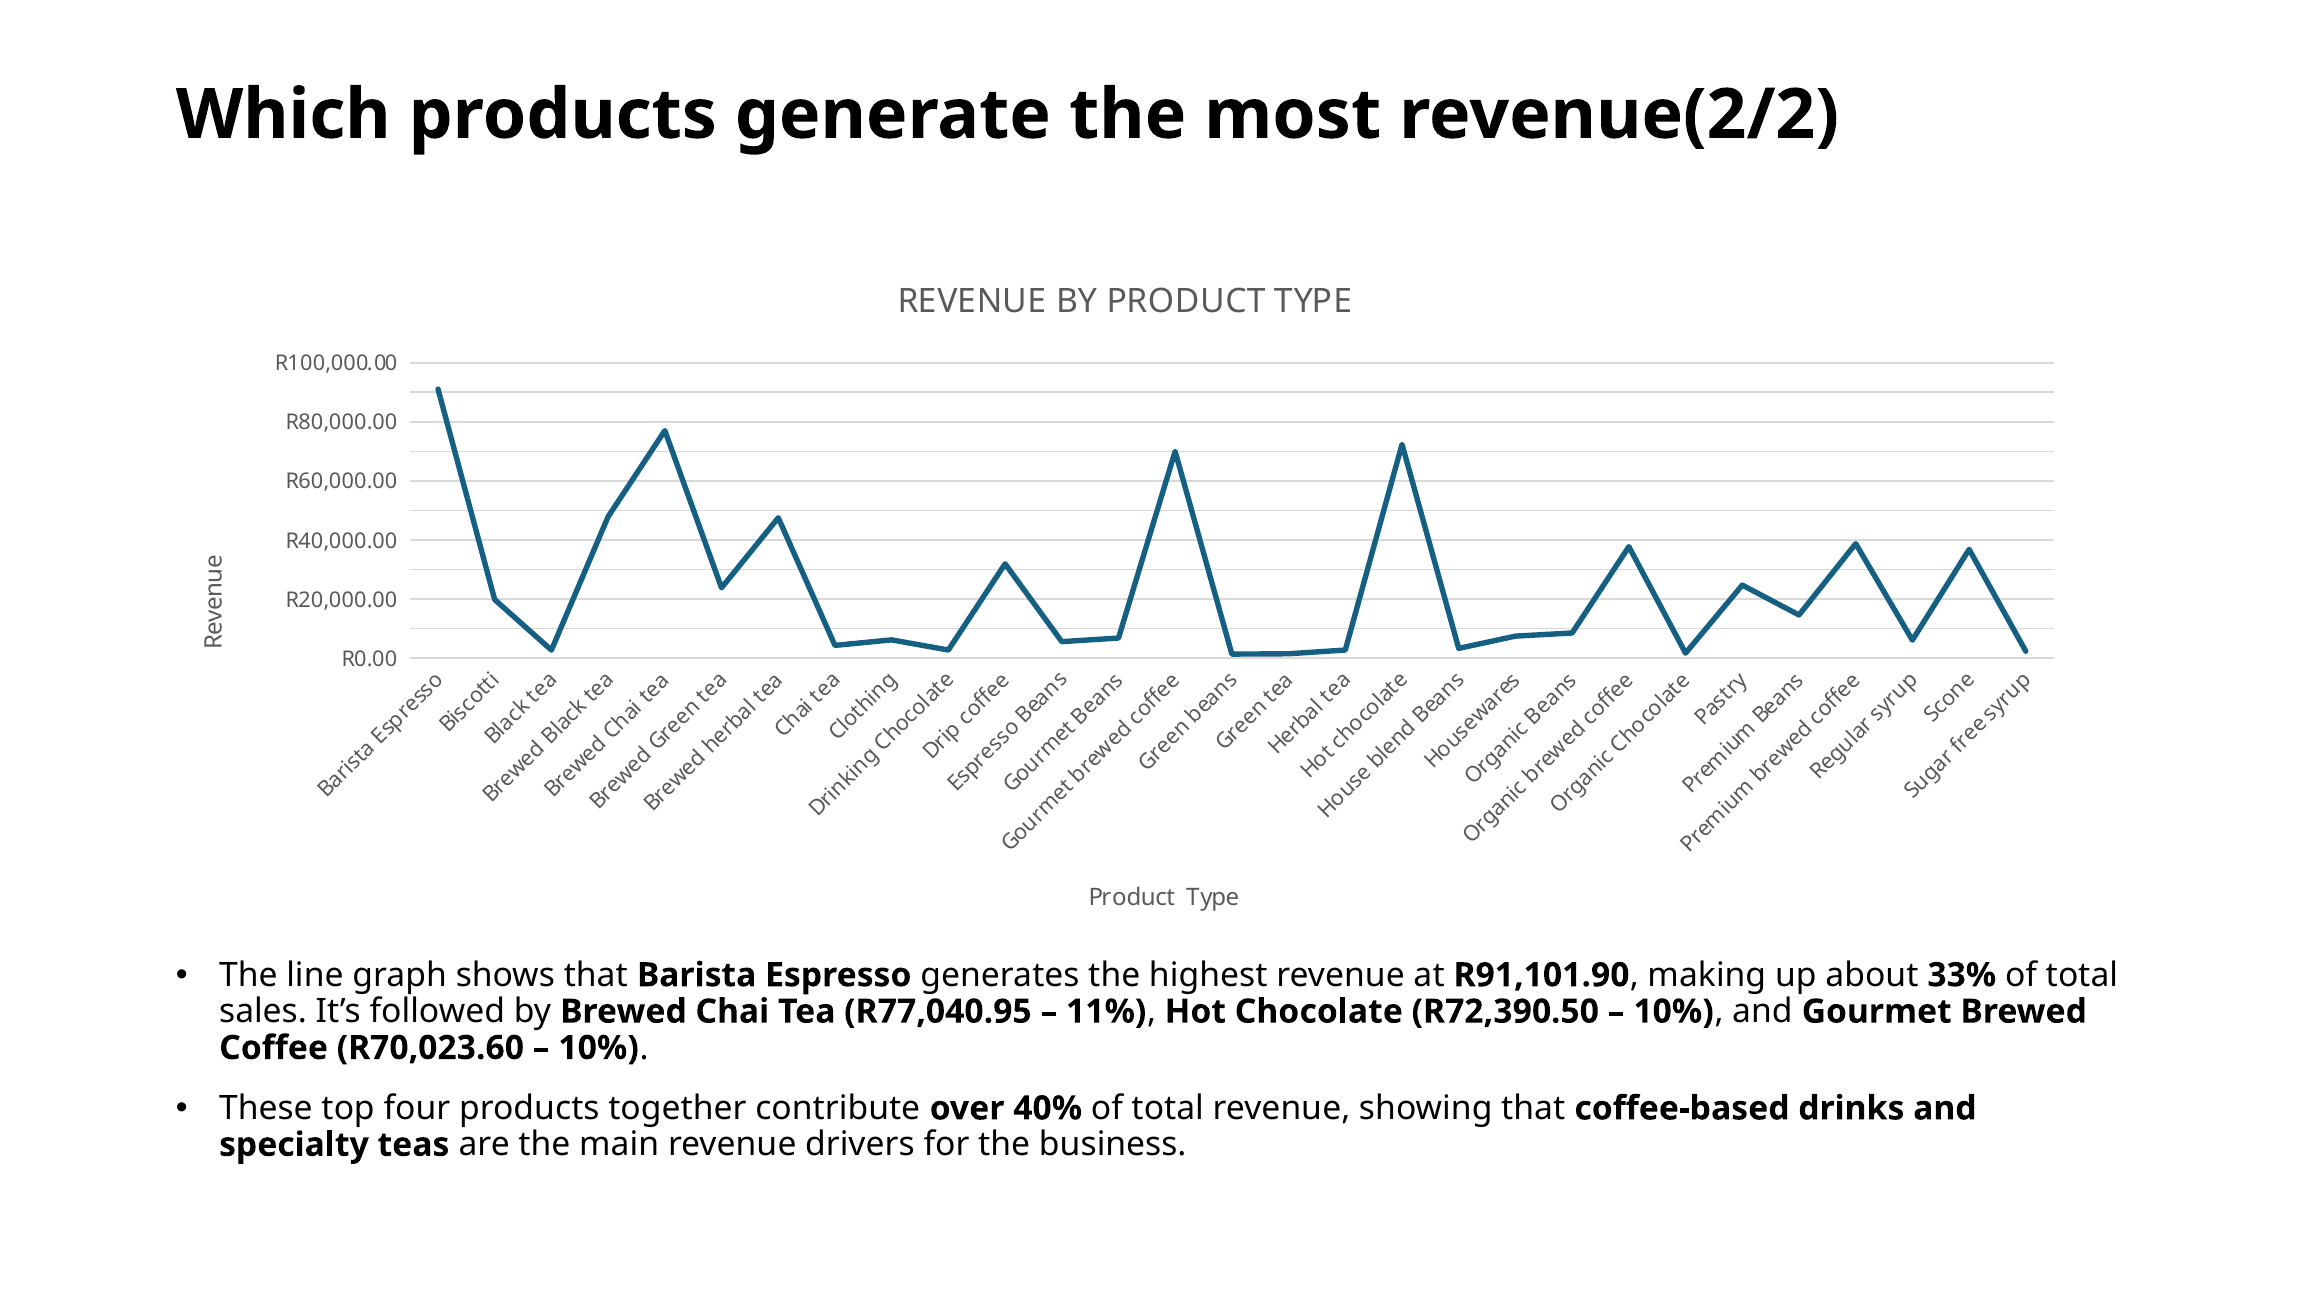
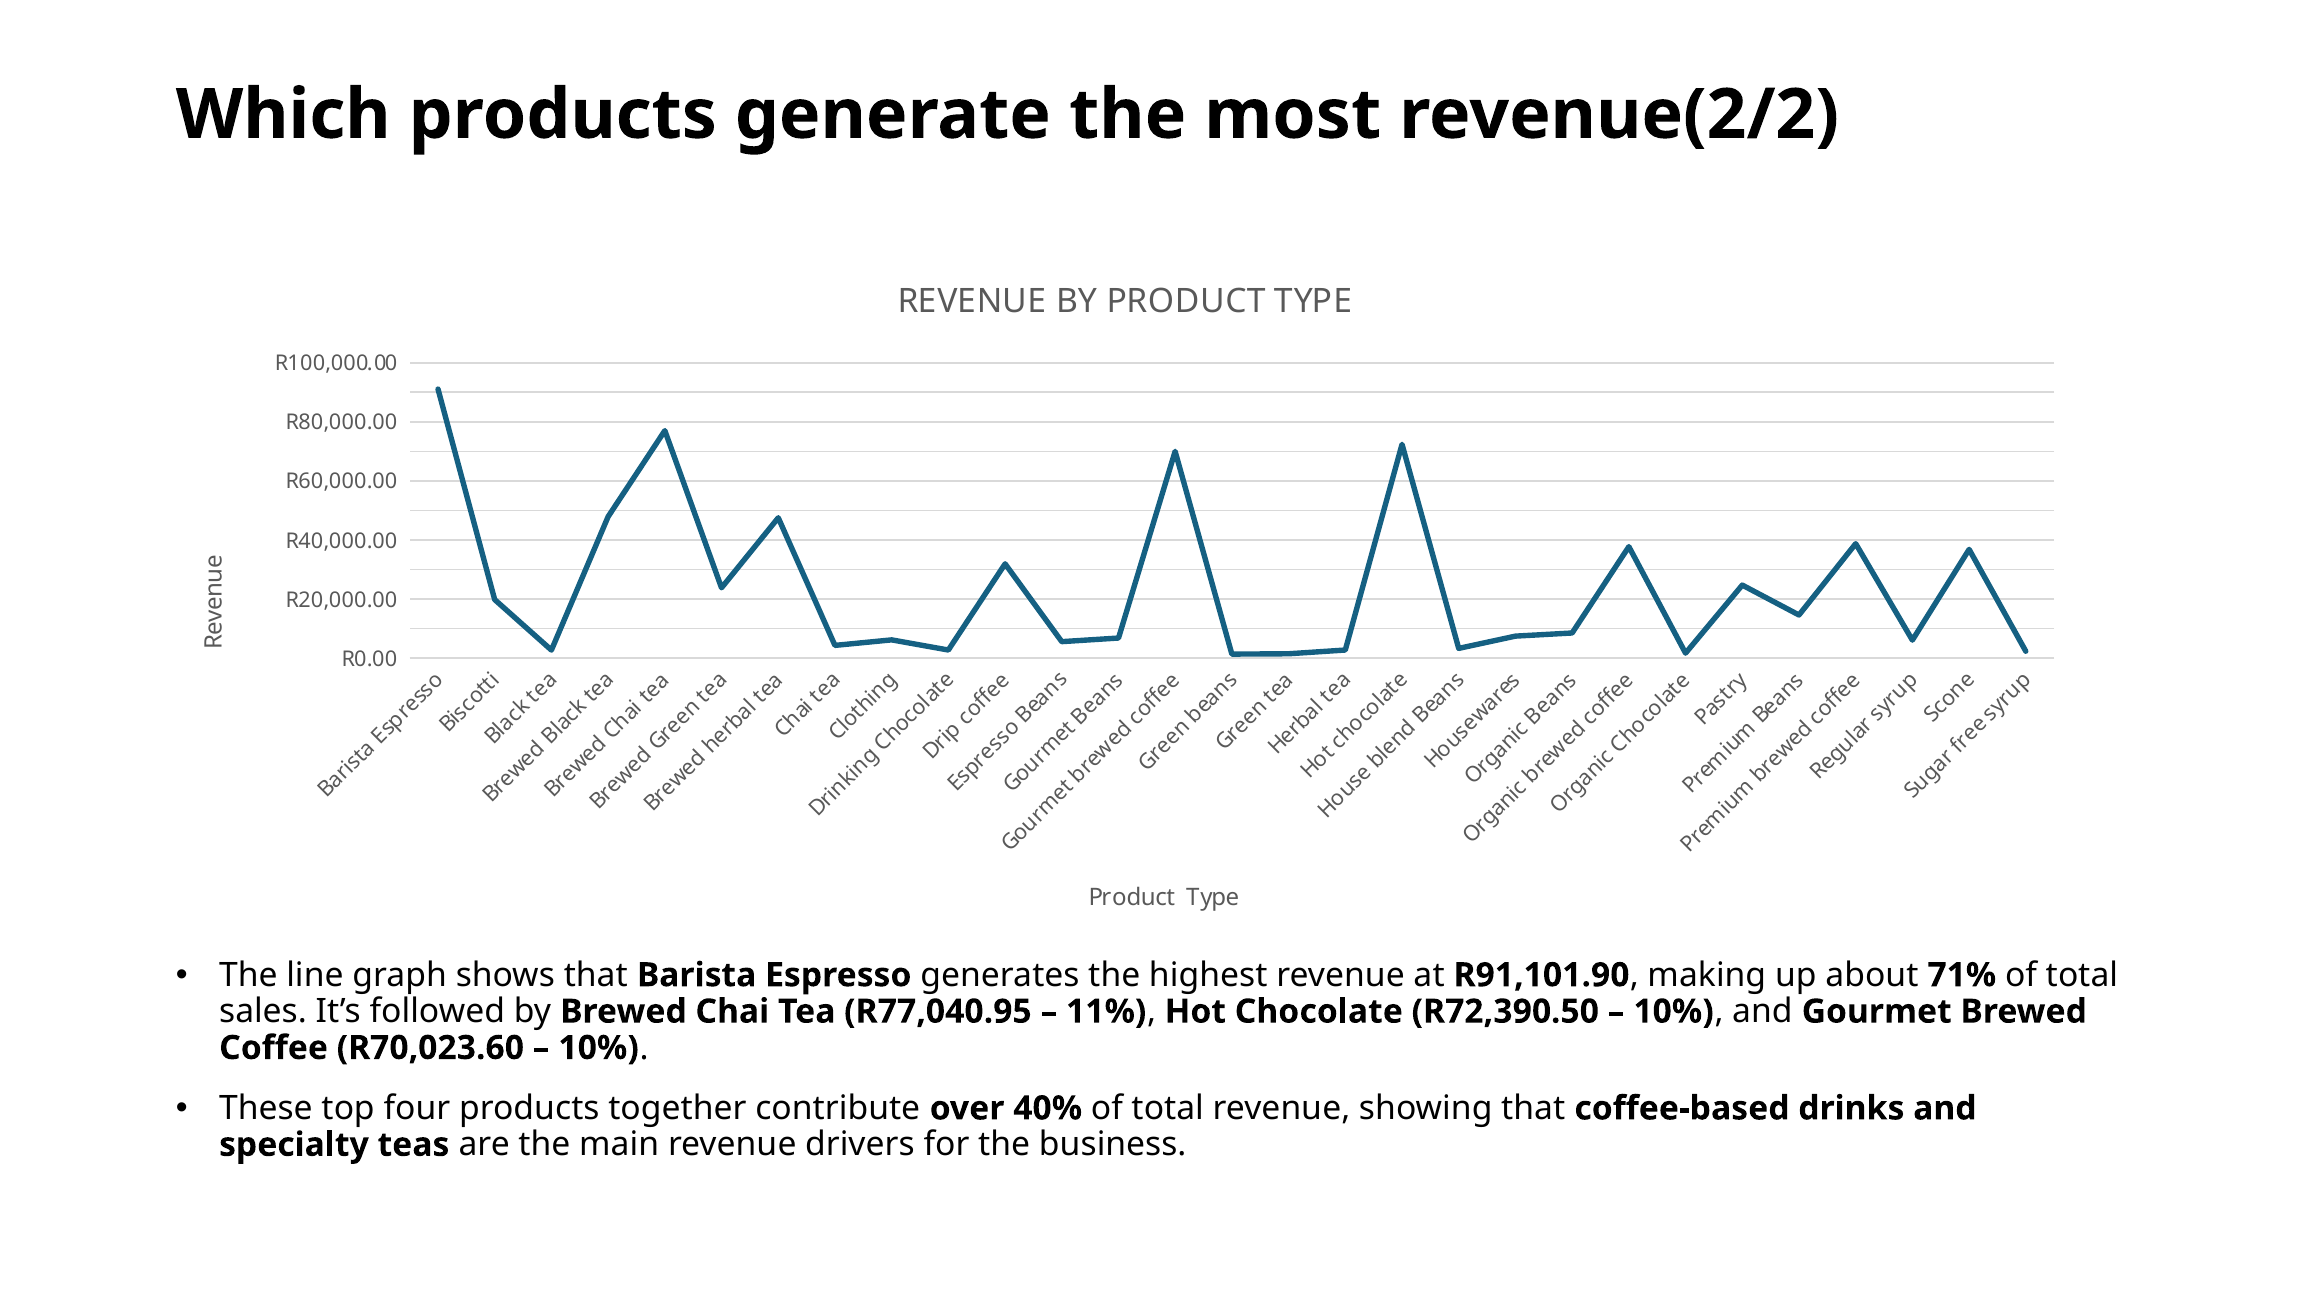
33%: 33% -> 71% (1962, 975)
